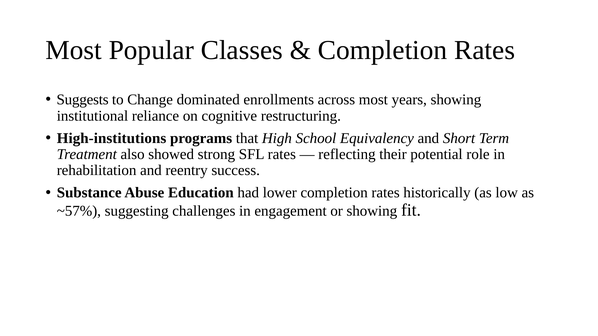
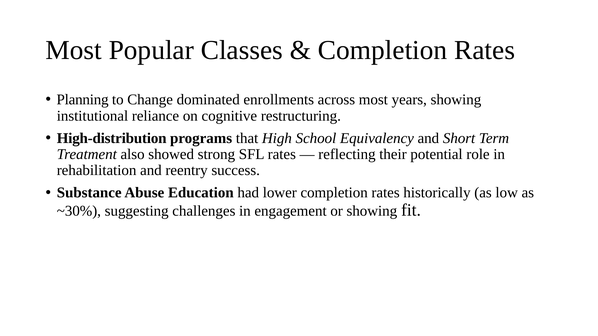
Suggests: Suggests -> Planning (83, 100)
High-institutions: High-institutions -> High-distribution (112, 138)
~57%: ~57% -> ~30% (79, 211)
